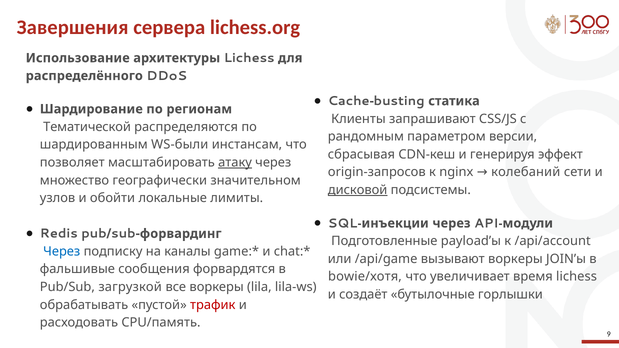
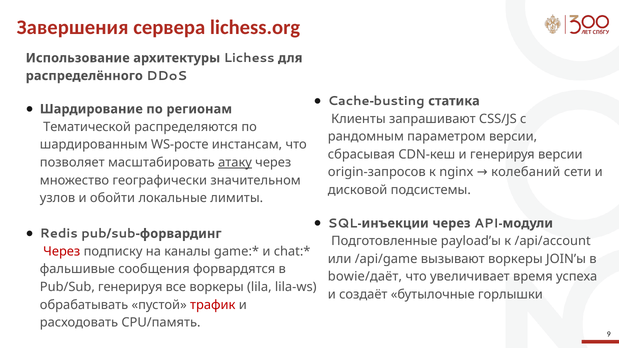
WS‑были: WS‑были -> WS‑росте (180, 145)
генерируя эффект: эффект -> версии (560, 154)
дисковой underline: present -> none (358, 190)
Через colour: blue -> red (62, 252)
bowie/хотя: bowie/хотя -> bowie/даёт (365, 277)
время lichess: lichess -> успеха (577, 277)
Pub/Sub загрузкой: загрузкой -> генерируя (130, 287)
